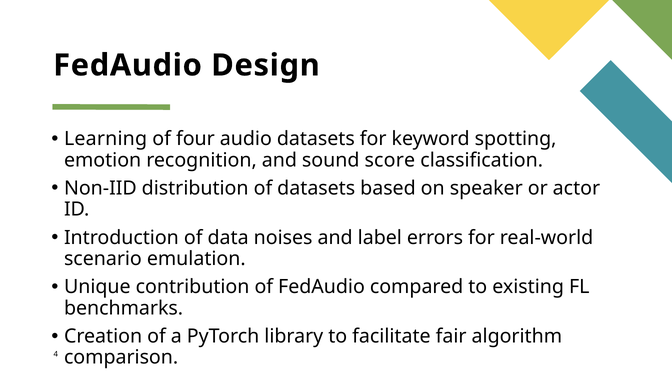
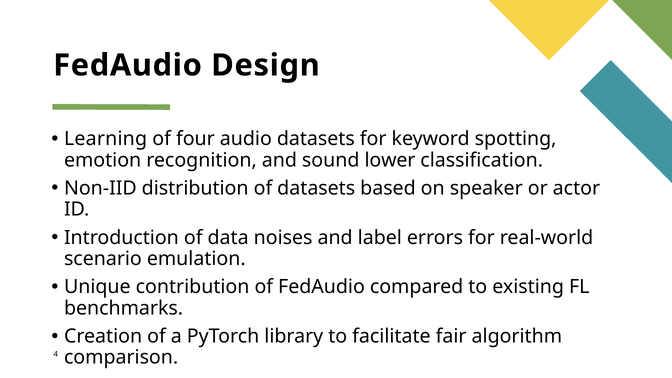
score: score -> lower (390, 160)
